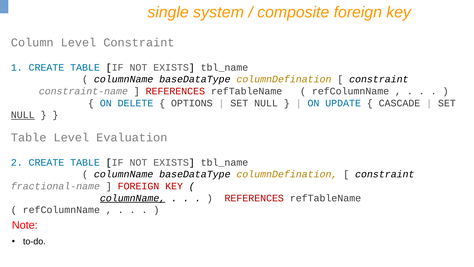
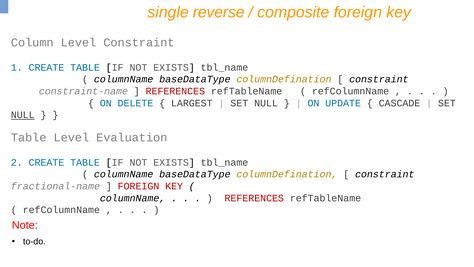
system: system -> reverse (219, 12)
OPTIONS: OPTIONS -> LARGEST (192, 103)
columnName underline: present -> none (133, 198)
